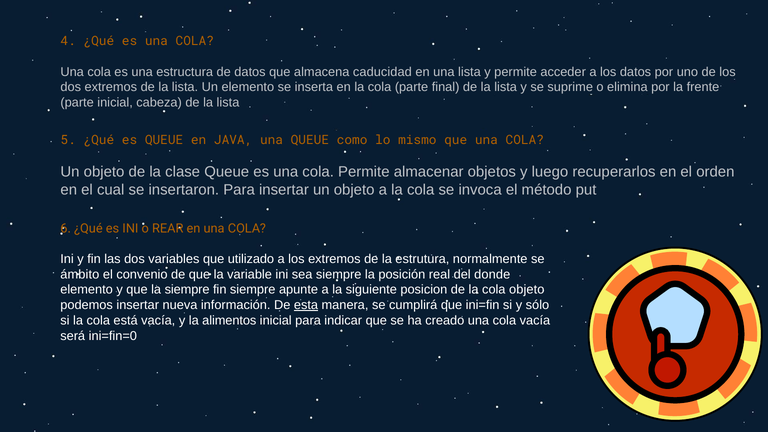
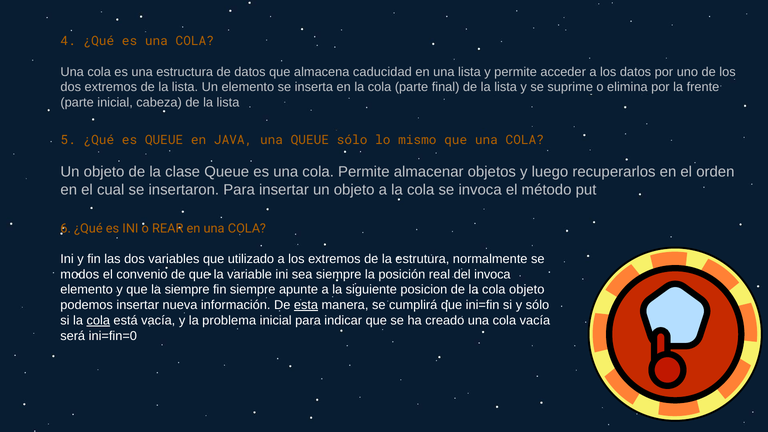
QUEUE como: como -> sólo (352, 140)
ámbito: ámbito -> modos (80, 274)
del donde: donde -> invoca (492, 274)
cola underline: none -> present (98, 320)
alimentos: alimentos -> problema (229, 320)
